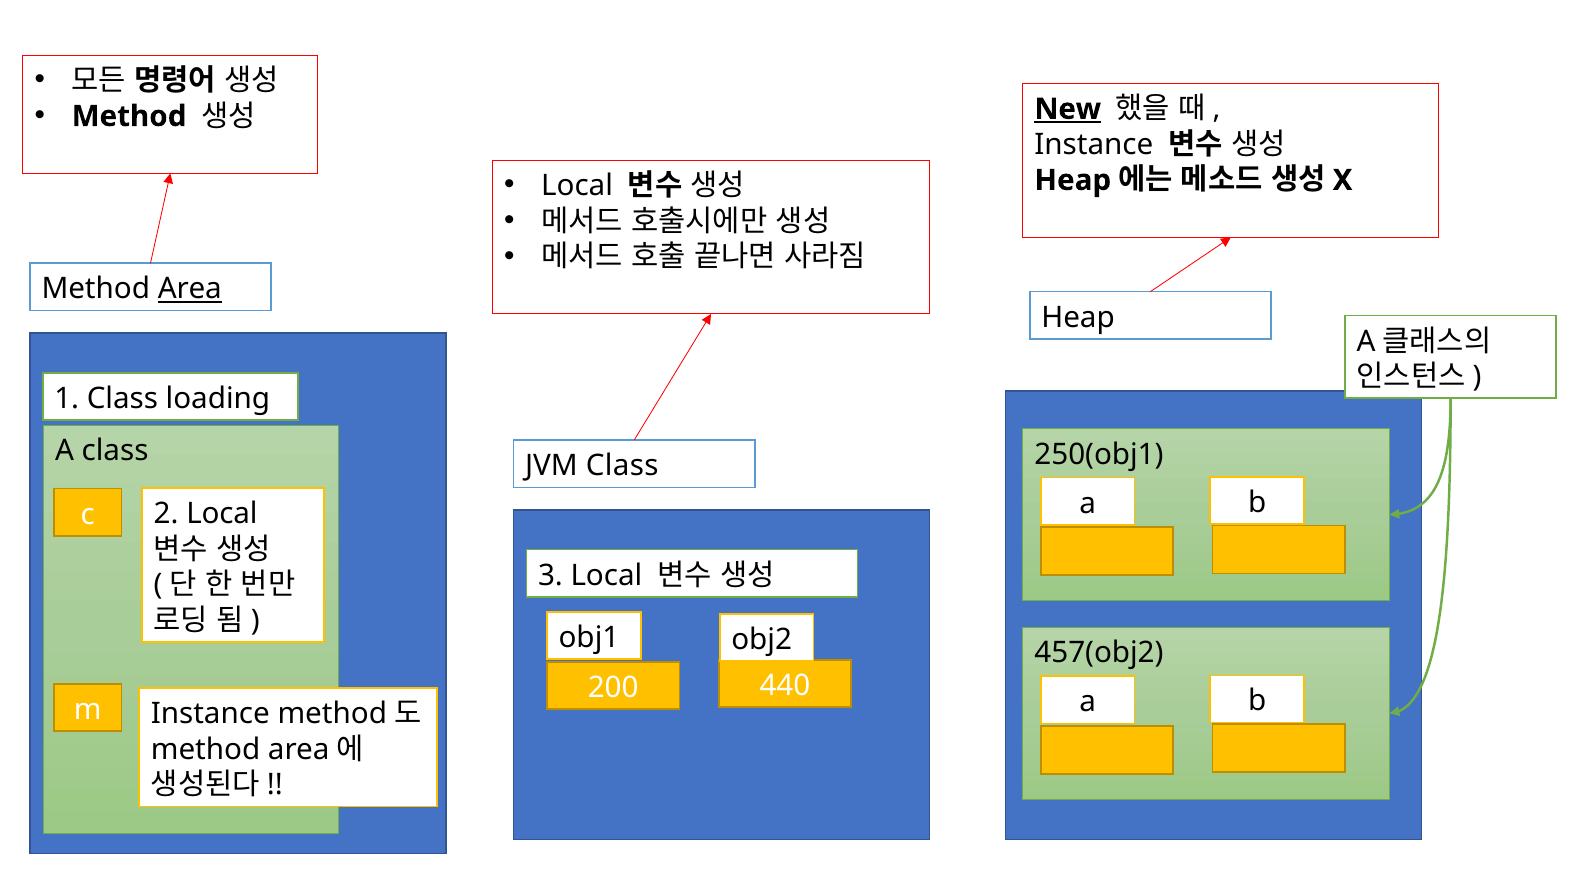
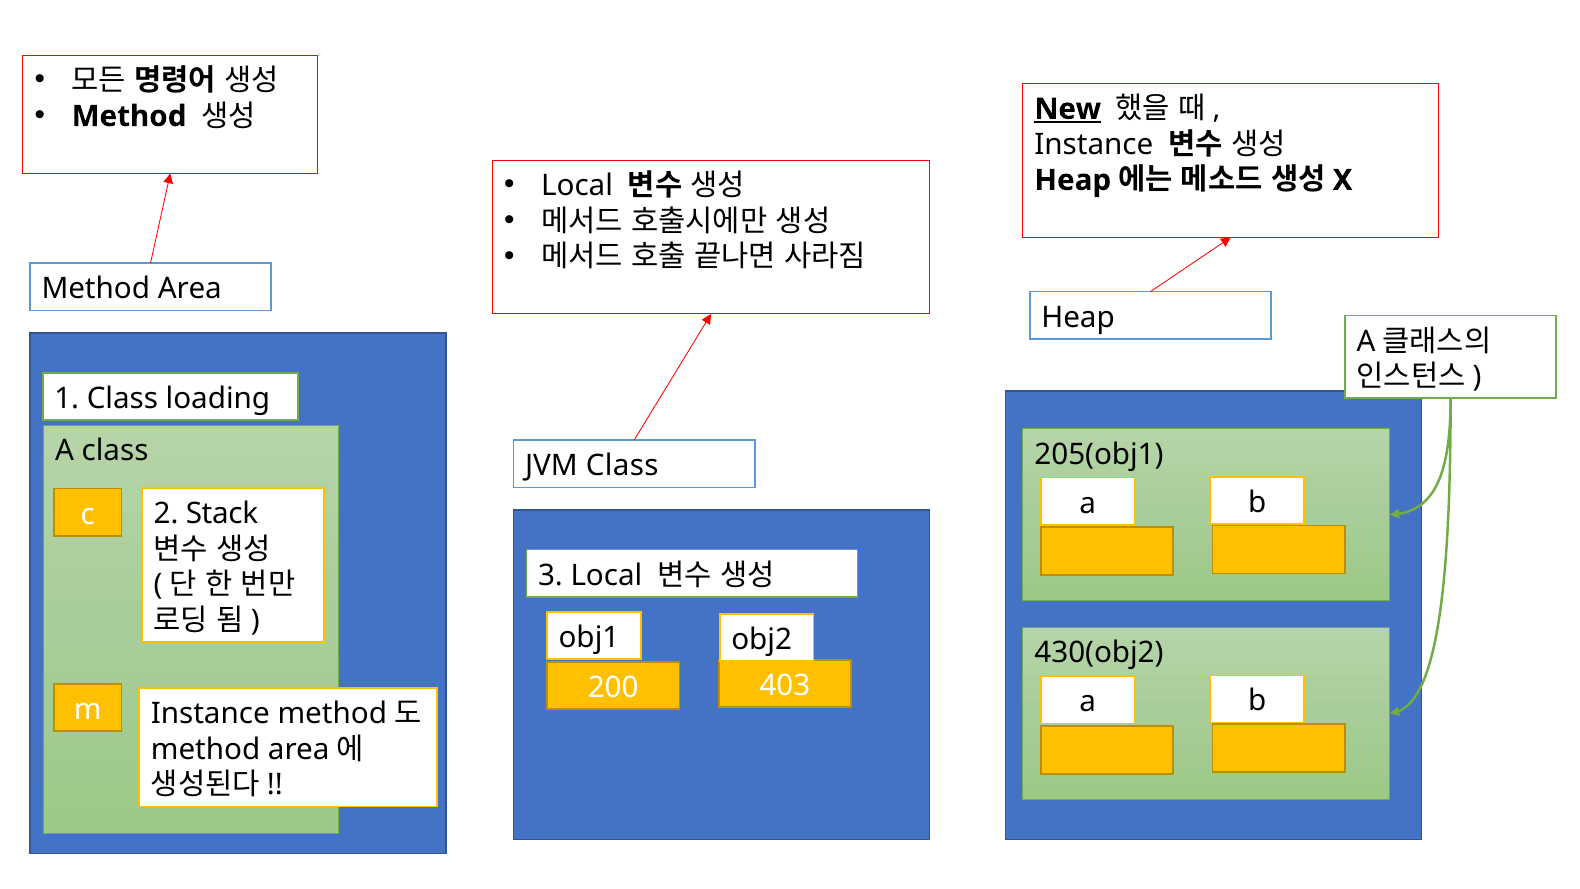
Area underline: present -> none (190, 289)
250(obj1: 250(obj1 -> 205(obj1 (1099, 454)
2 Local: Local -> Stack (222, 514)
457(obj2: 457(obj2 -> 430(obj2 (1099, 653)
440: 440 -> 403 (785, 685)
